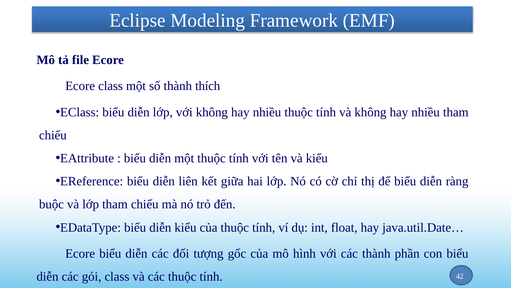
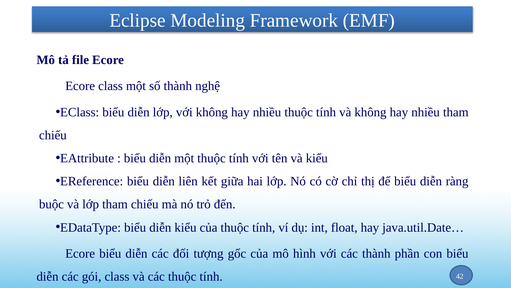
thích: thích -> nghệ (208, 86)
